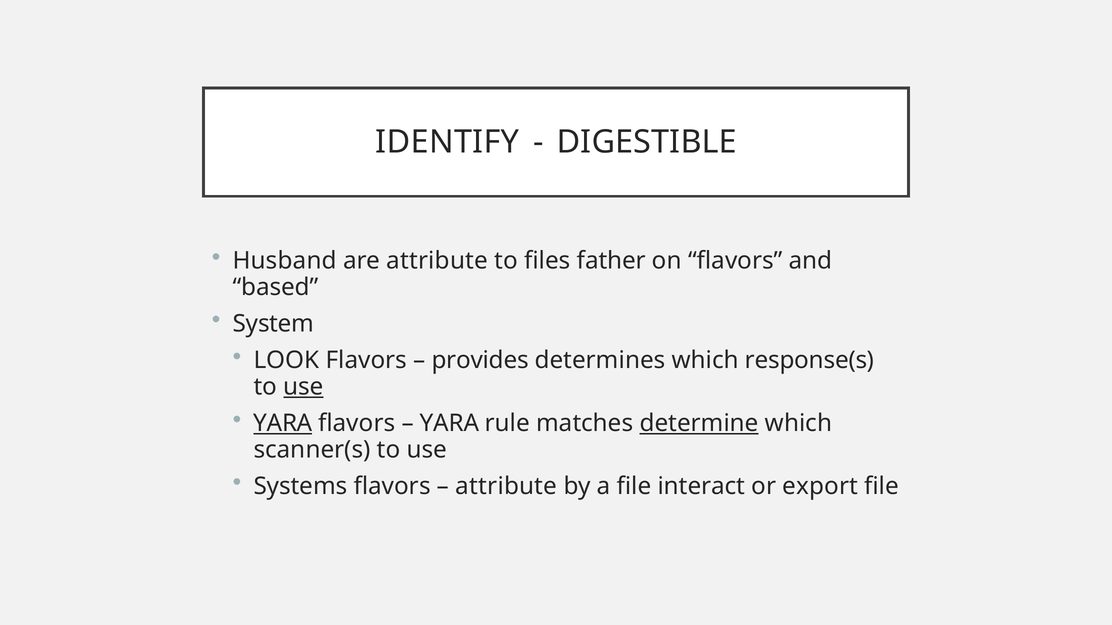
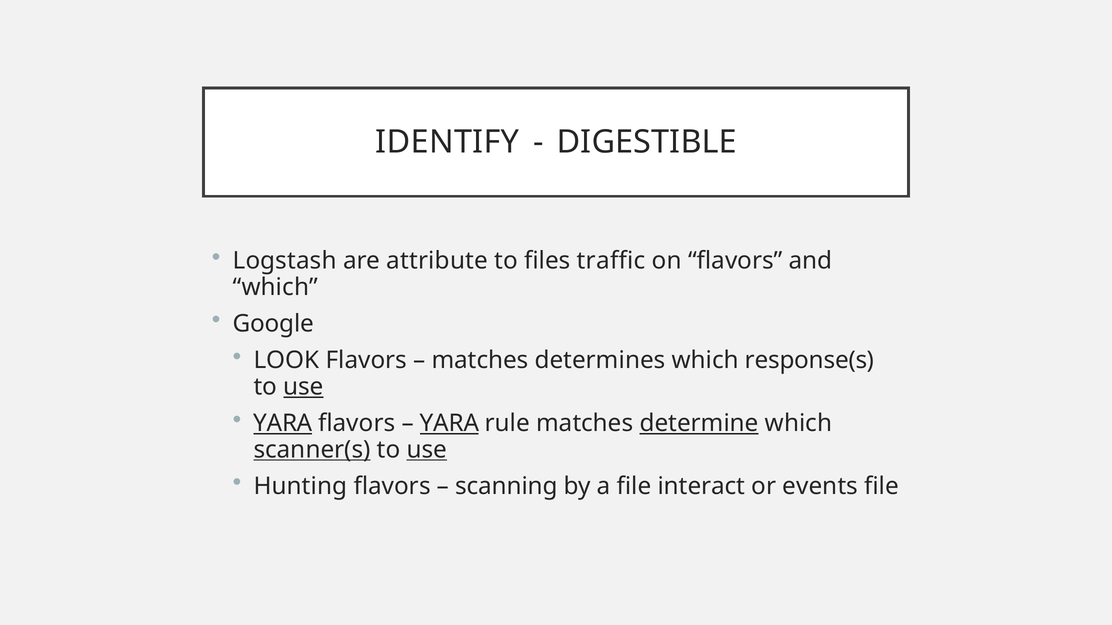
Husband: Husband -> Logstash (285, 261)
father: father -> traffic (611, 261)
based: based -> which (275, 287)
System: System -> Google (273, 324)
provides: provides -> matches (480, 361)
YARA underline: none -> present (449, 424)
scanner(s underline: none -> present (312, 450)
use underline: none -> present (427, 450)
Systems: Systems -> Hunting (300, 487)
attribute: attribute -> scanning (506, 487)
export: export -> events (820, 487)
